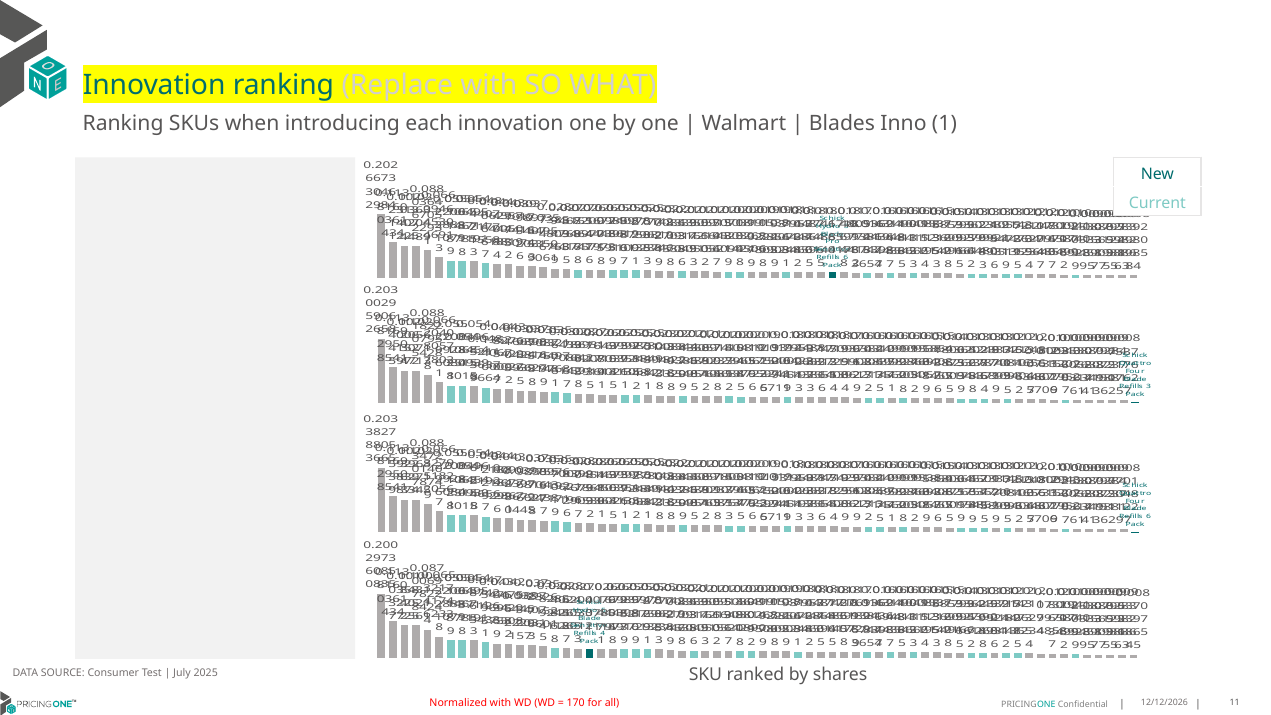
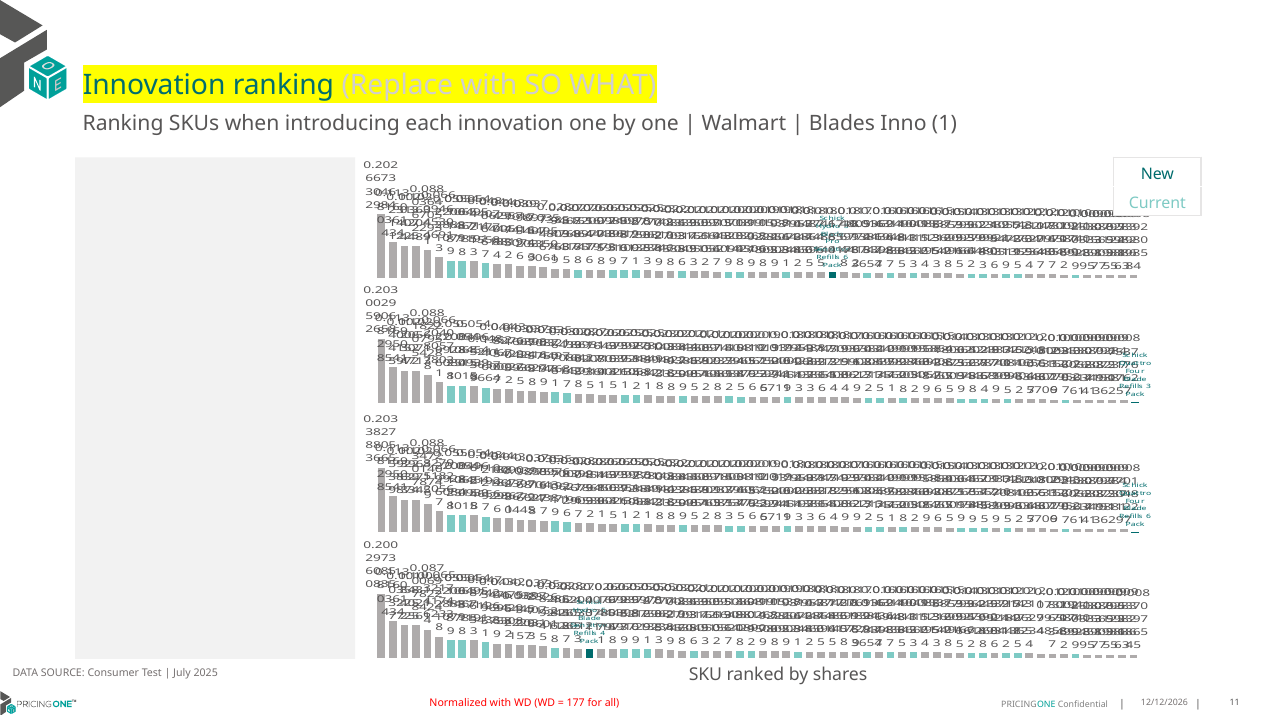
170: 170 -> 177 (576, 703)
